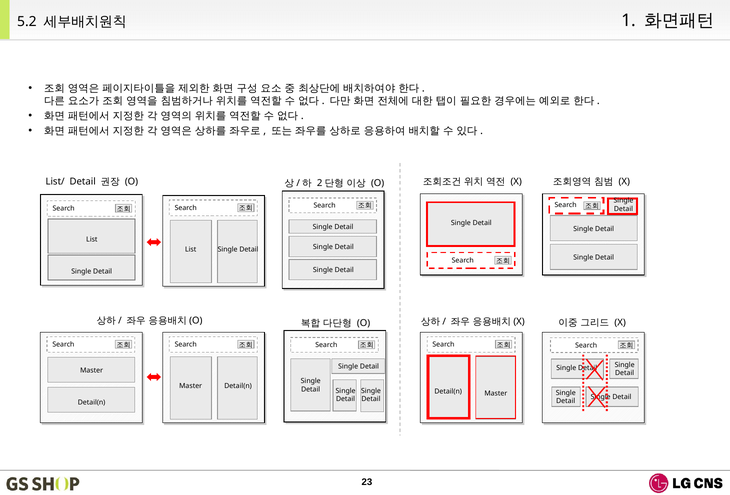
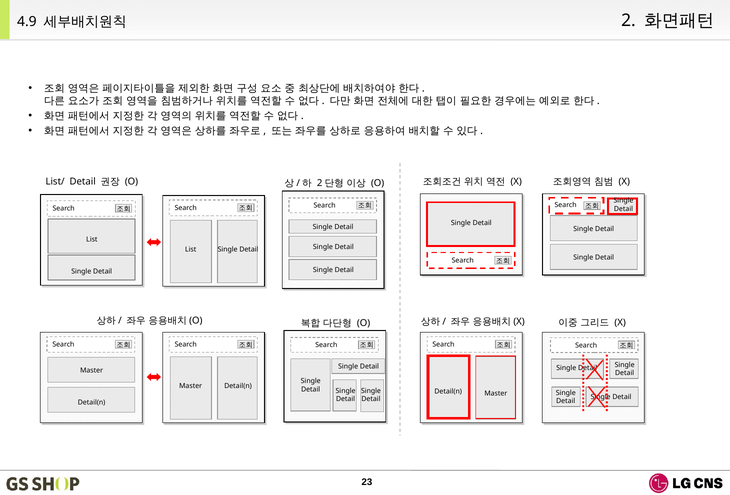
5.2: 5.2 -> 4.9 (27, 22)
1: 1 -> 2 (628, 21)
